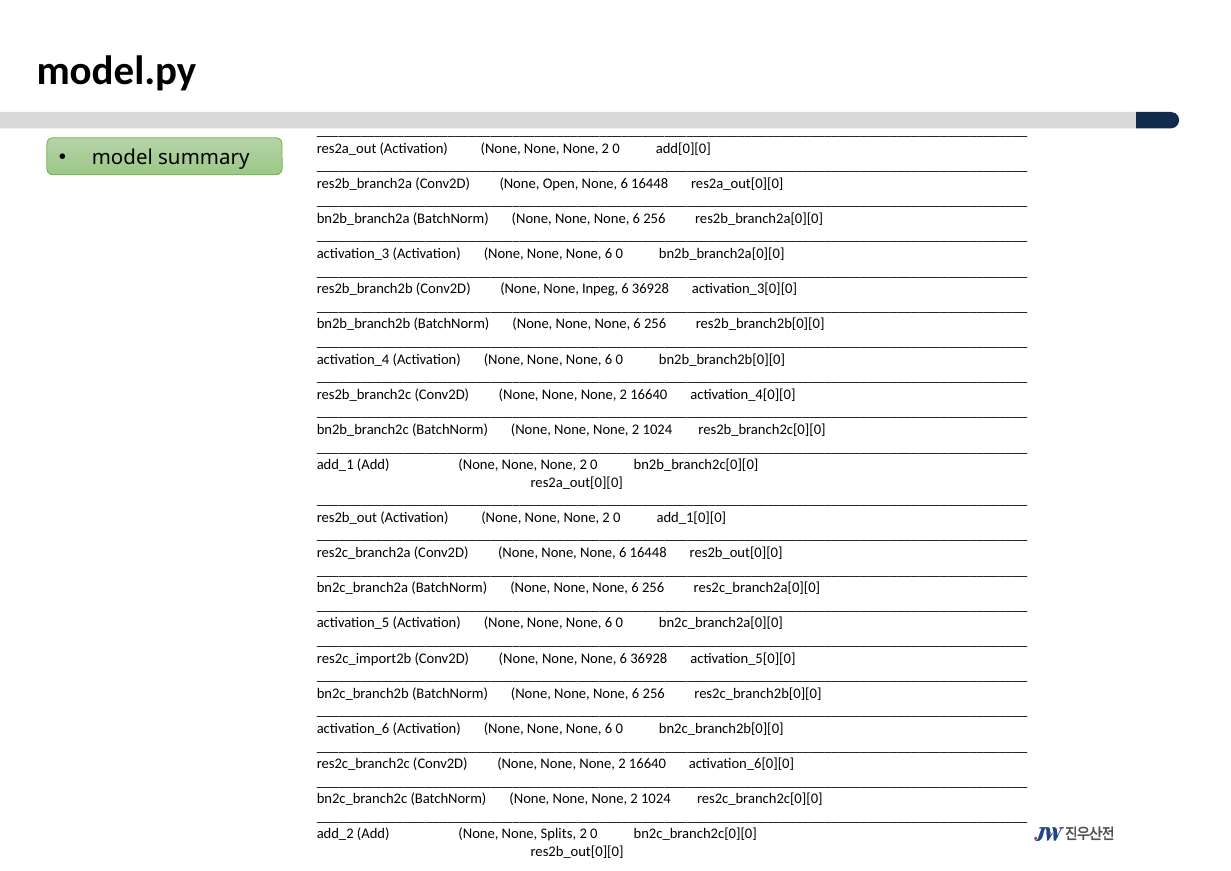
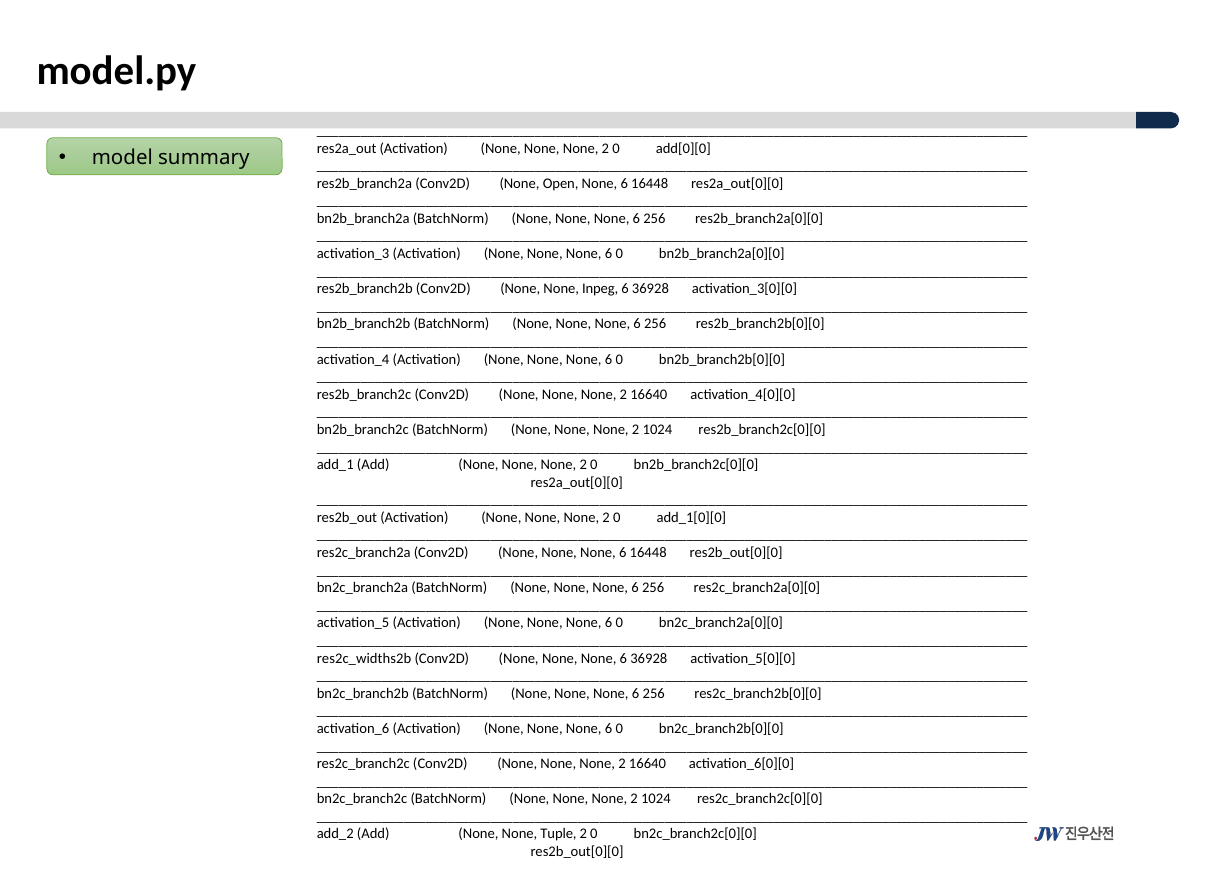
res2c_import2b: res2c_import2b -> res2c_widths2b (364, 658)
Splits: Splits -> Tuple (559, 834)
